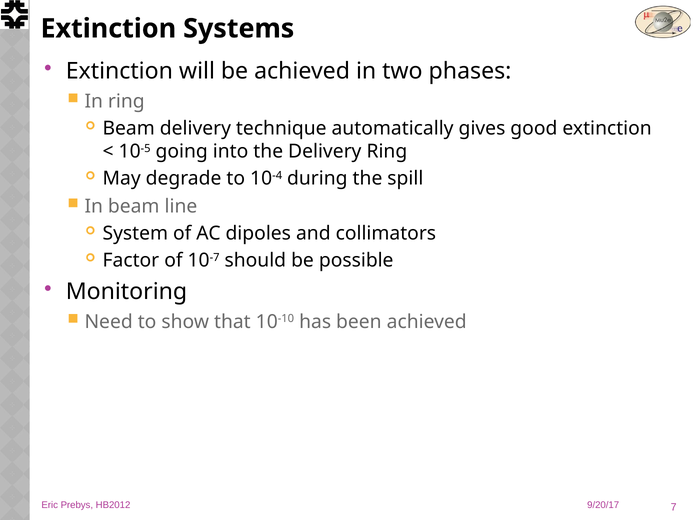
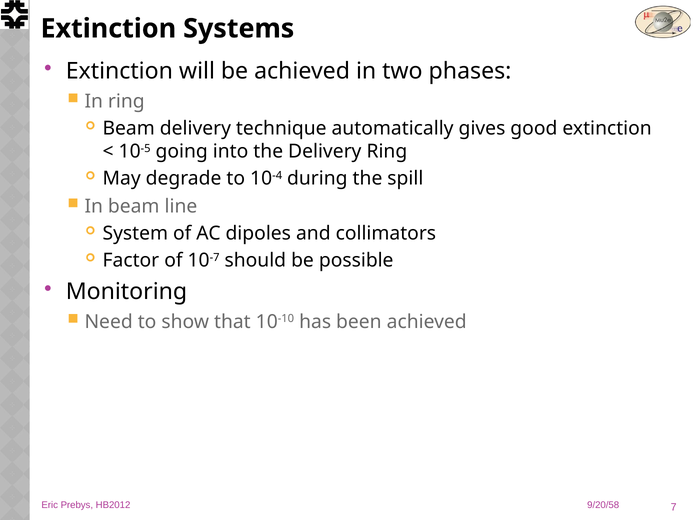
9/20/17: 9/20/17 -> 9/20/58 (603, 505)
